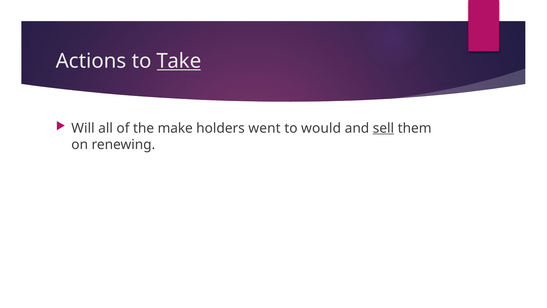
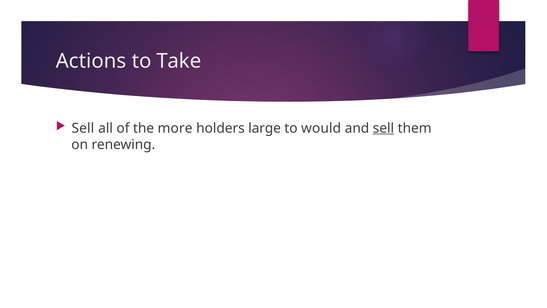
Take underline: present -> none (179, 61)
Will: Will -> Sell (83, 128)
make: make -> more (175, 128)
went: went -> large (265, 128)
